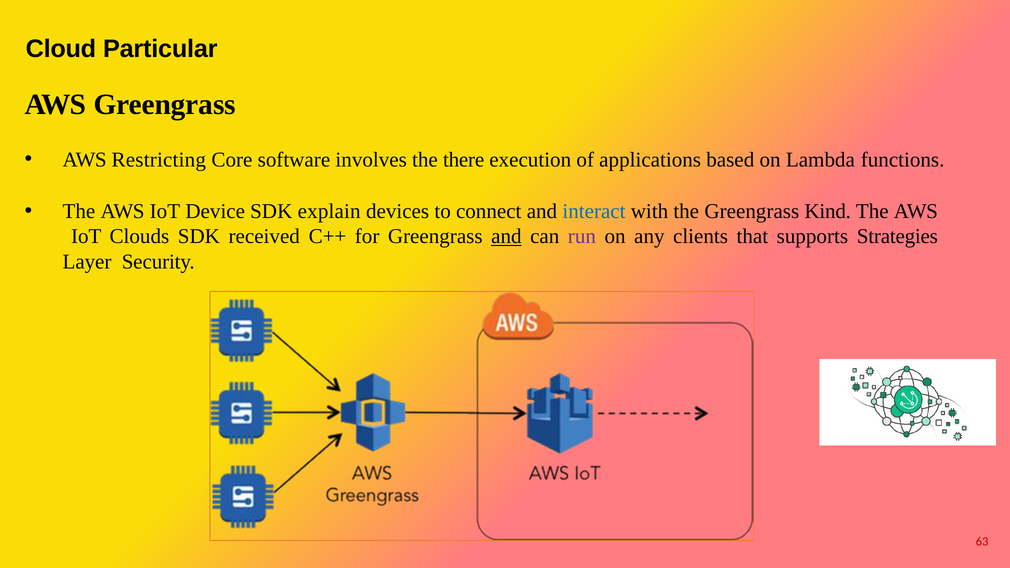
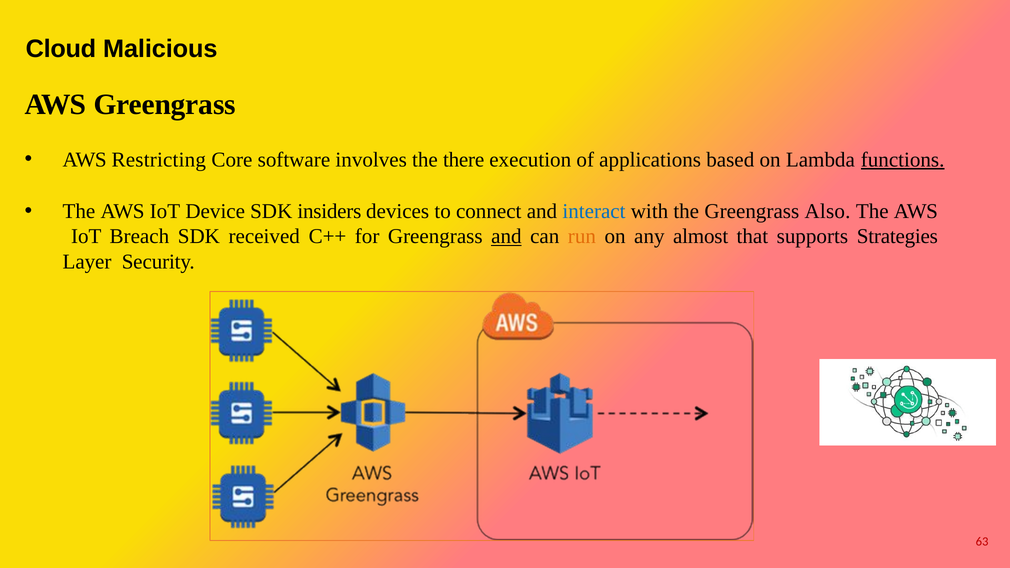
Particular: Particular -> Malicious (160, 49)
functions underline: none -> present (903, 160)
explain: explain -> insiders (329, 211)
Kind: Kind -> Also (827, 211)
Clouds: Clouds -> Breach (139, 237)
run colour: purple -> orange (582, 237)
clients: clients -> almost (701, 237)
